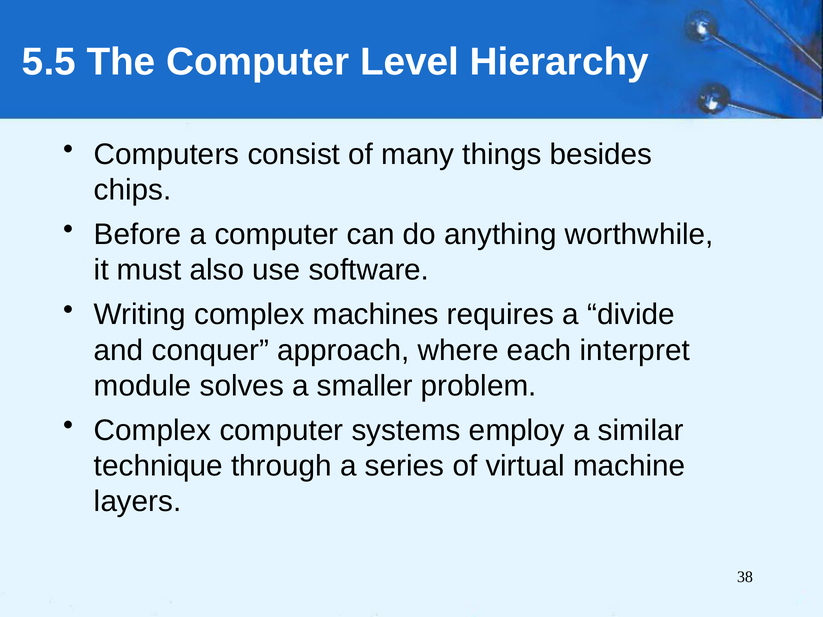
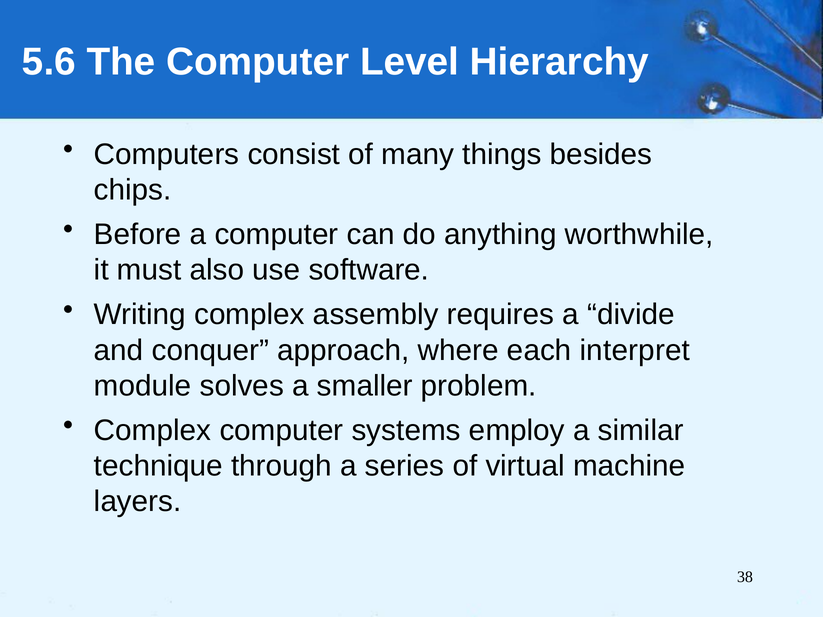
5.5: 5.5 -> 5.6 (49, 62)
machines: machines -> assembly (376, 315)
